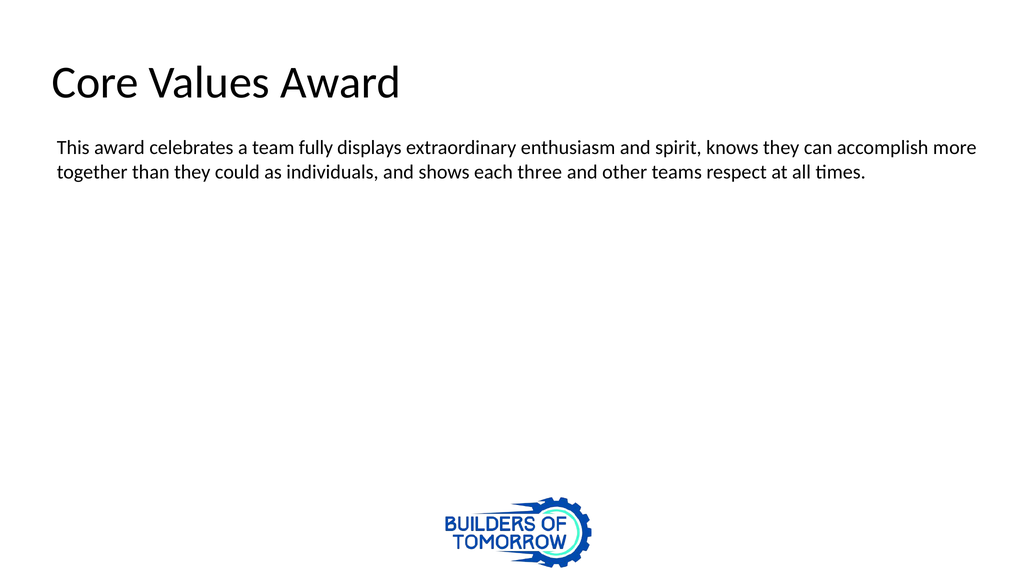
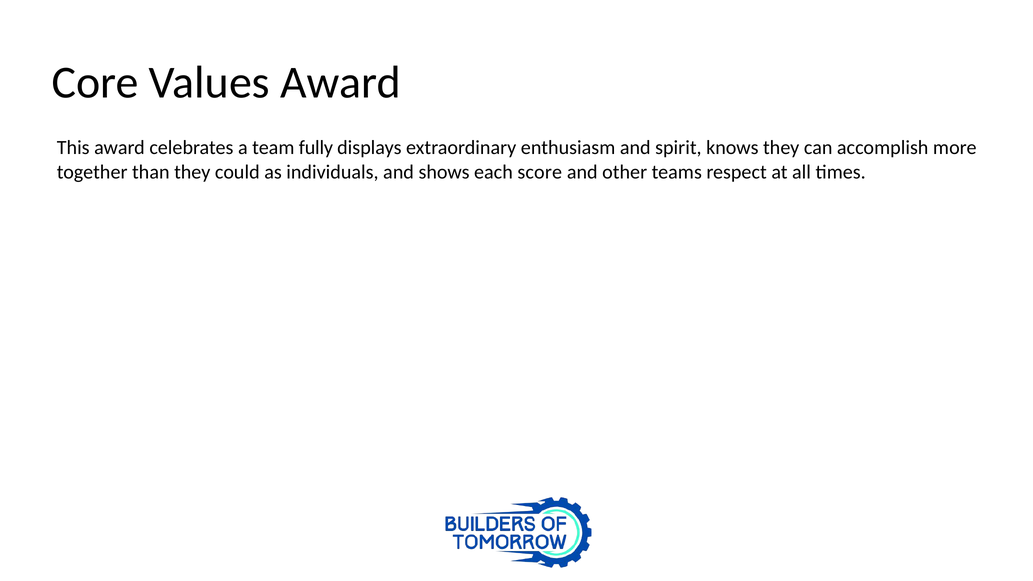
three: three -> score (540, 172)
